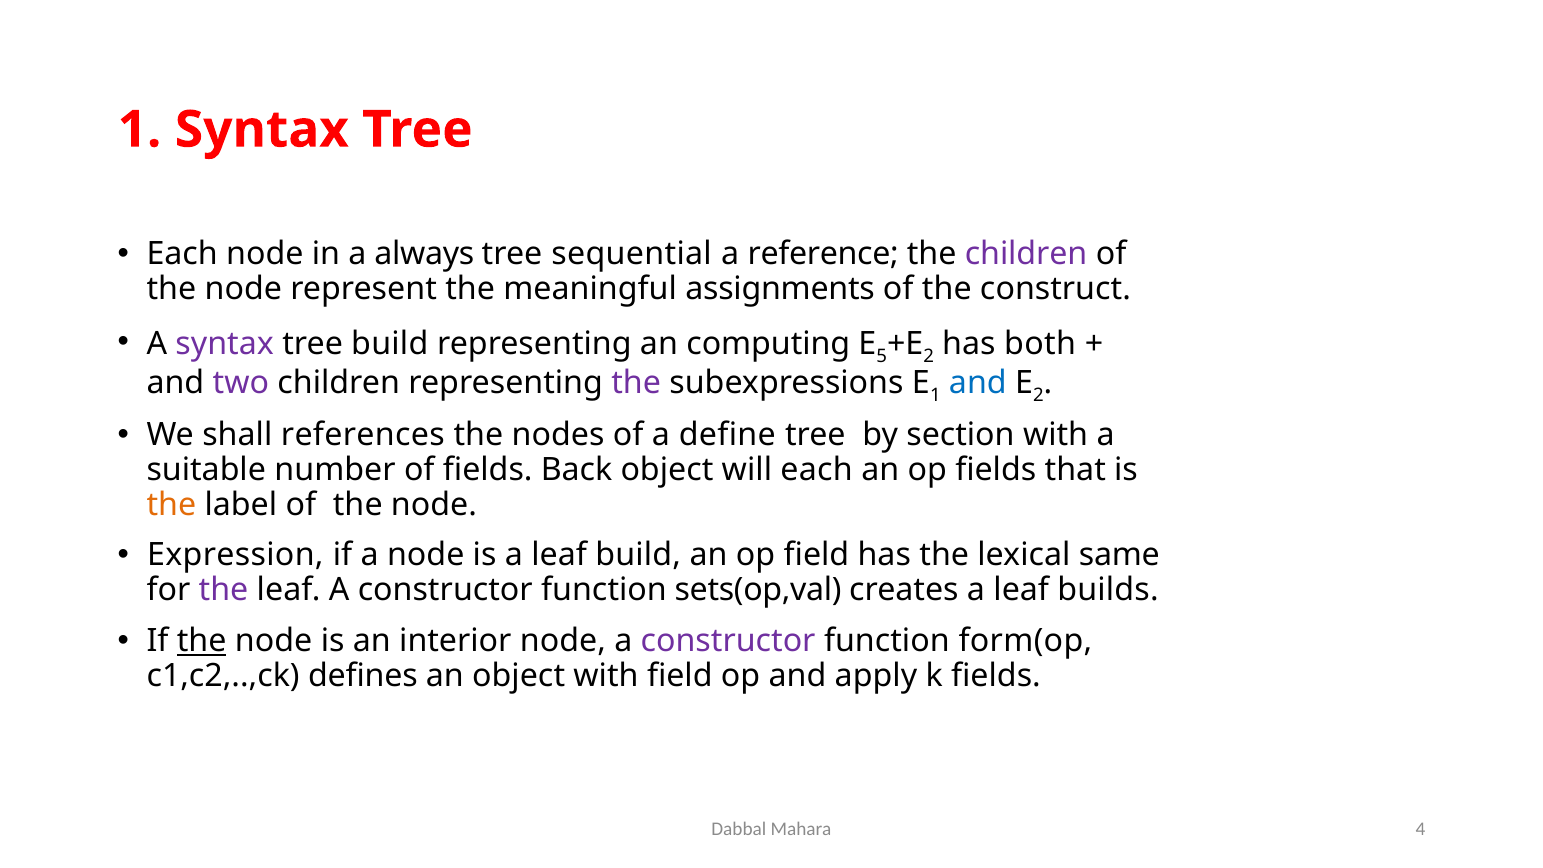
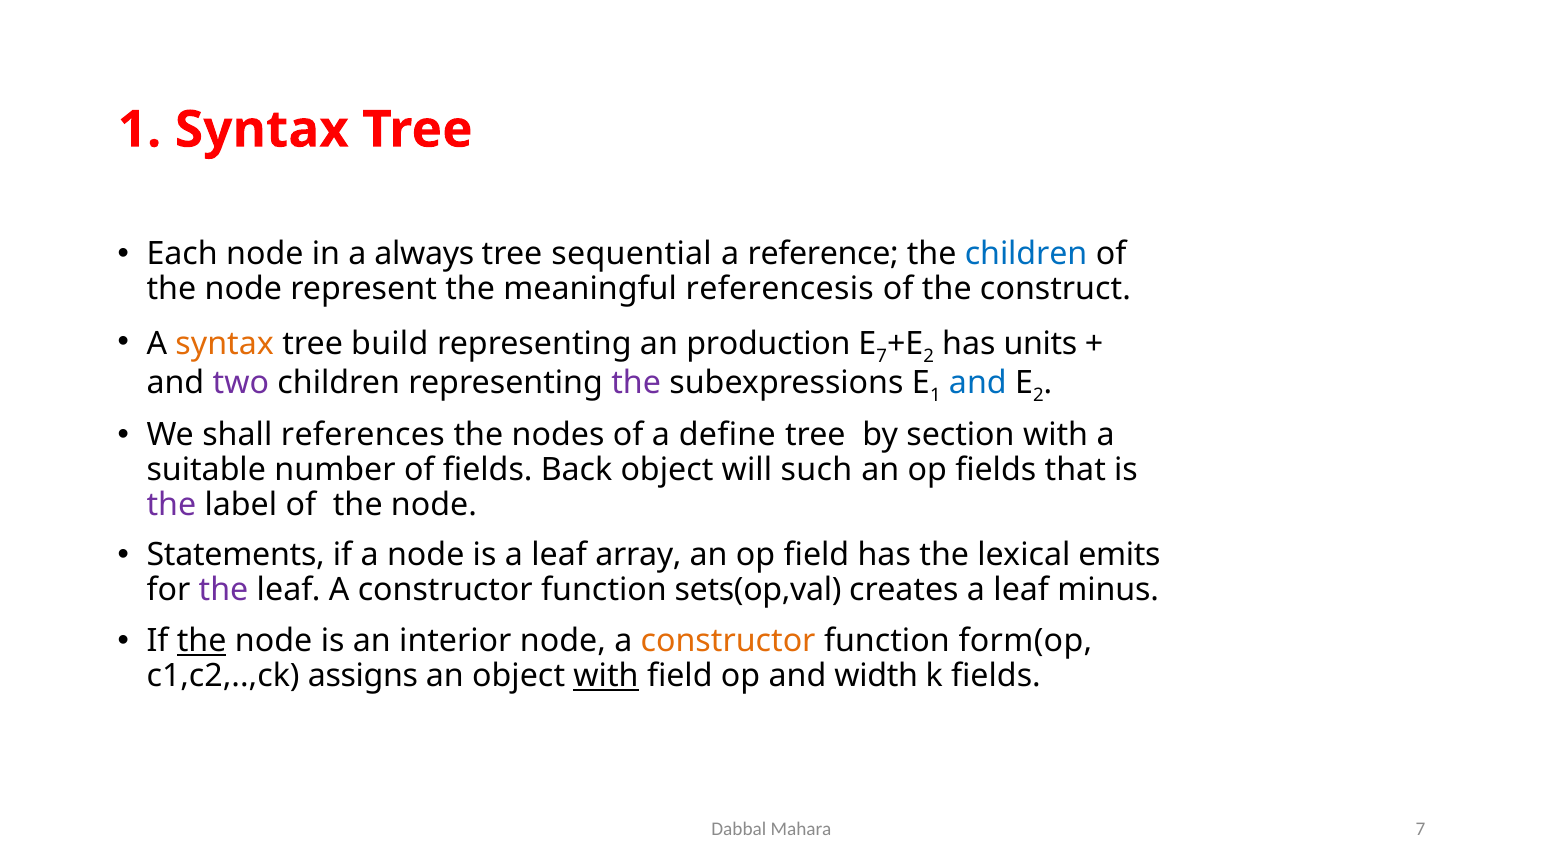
children colour: purple -> blue (1026, 254)
assignments: assignments -> referencesis (780, 289)
syntax colour: purple -> orange (225, 343)
computing: computing -> production (768, 343)
5: 5 -> 7 (882, 356)
both: both -> units (1040, 343)
will each: each -> such (816, 470)
the colour: orange -> purple (171, 504)
Expression: Expression -> Statements (236, 555)
leaf build: build -> array (638, 555)
same: same -> emits (1119, 555)
builds: builds -> minus (1108, 590)
constructor colour: purple -> orange (728, 641)
defines: defines -> assigns (363, 676)
with underline: none -> present (606, 676)
apply: apply -> width (876, 676)
Mahara 4: 4 -> 7 (1421, 829)
